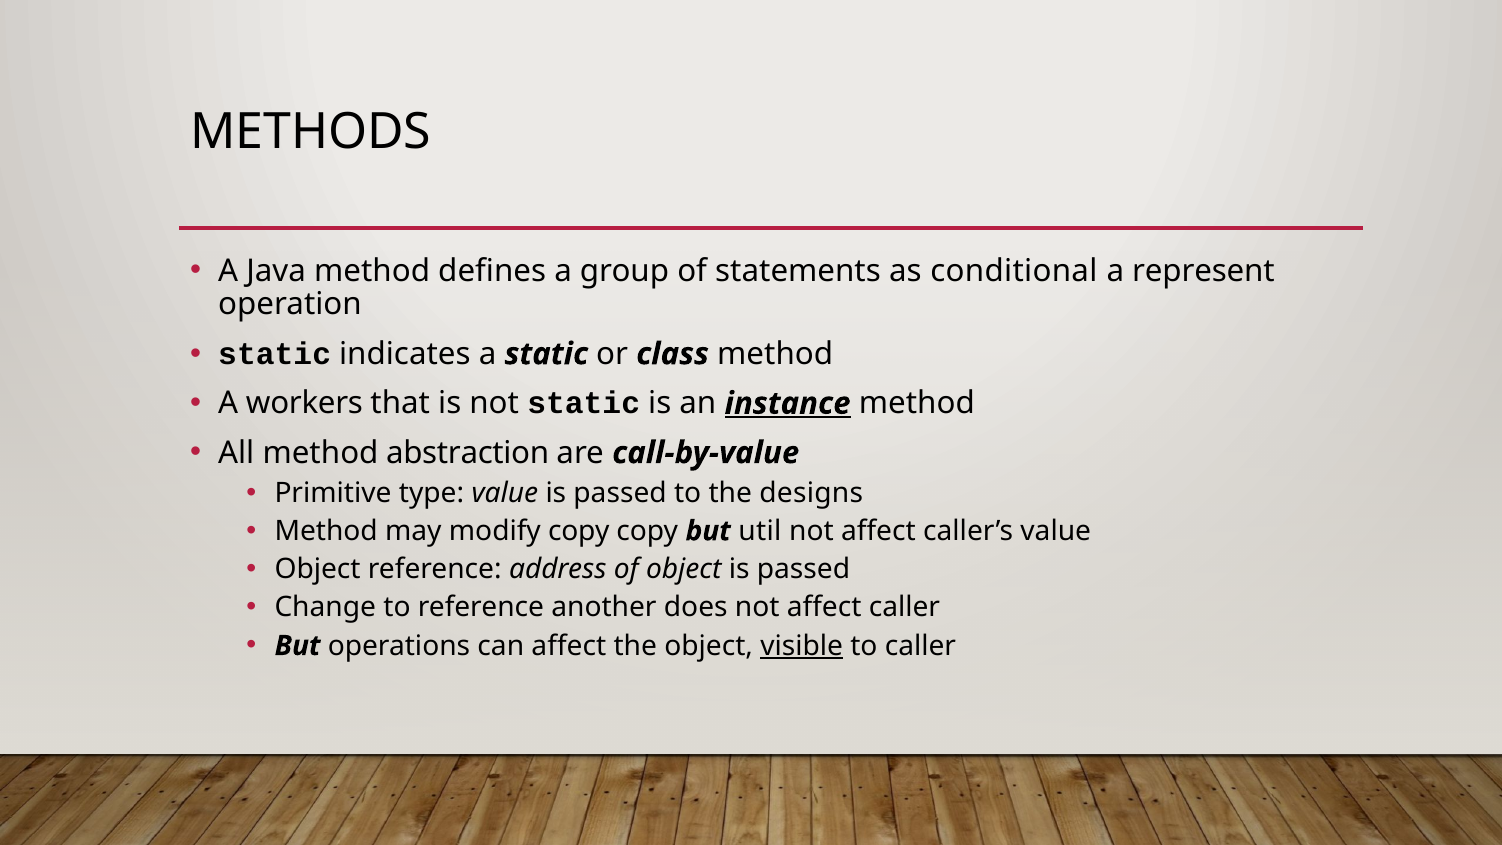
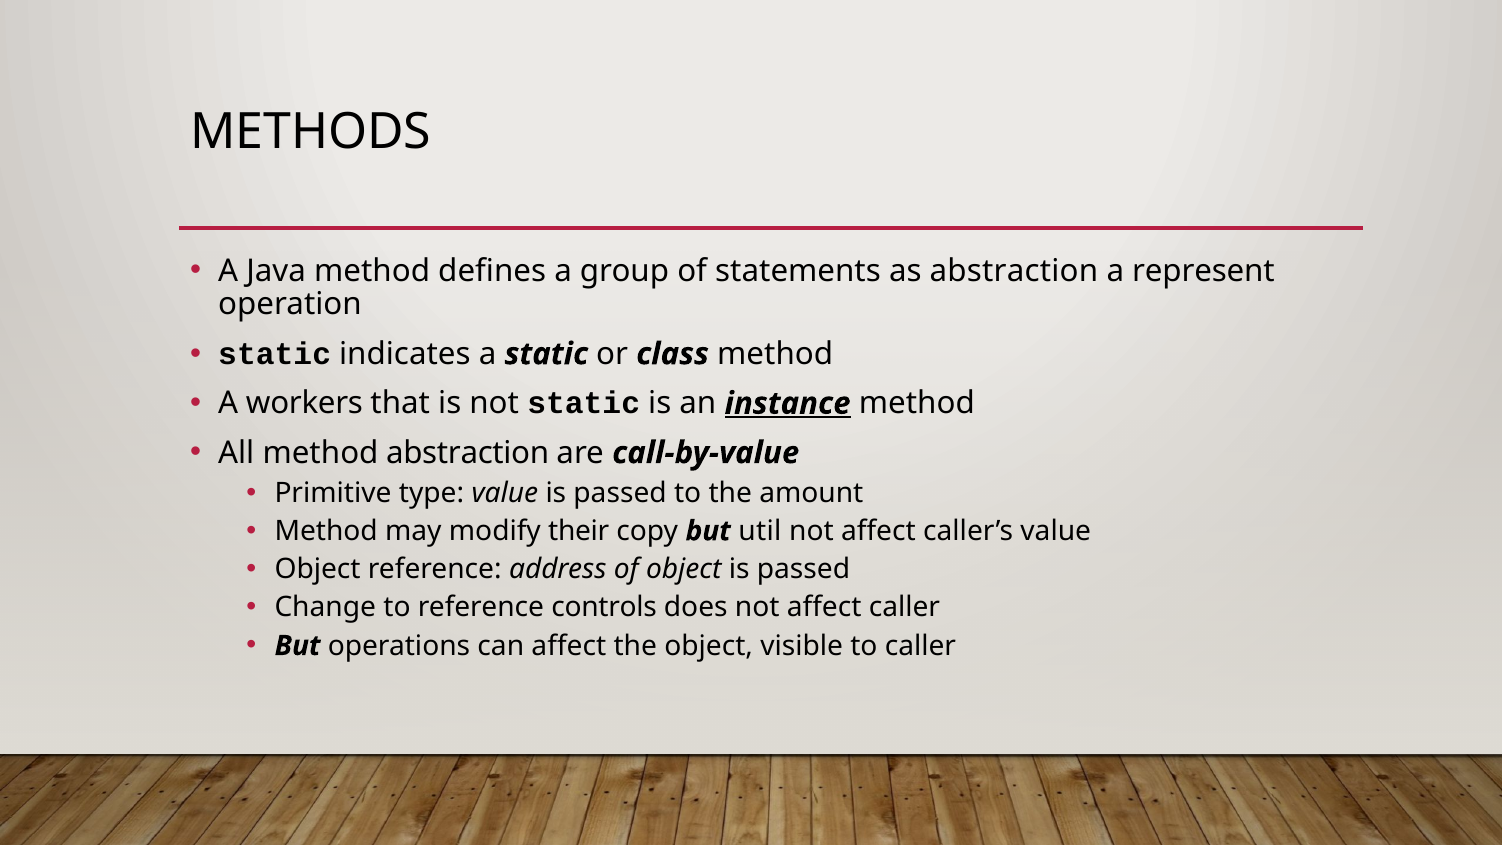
as conditional: conditional -> abstraction (1014, 271)
designs: designs -> amount (811, 493)
modify copy: copy -> their (579, 531)
another: another -> controls (604, 607)
visible underline: present -> none (802, 646)
